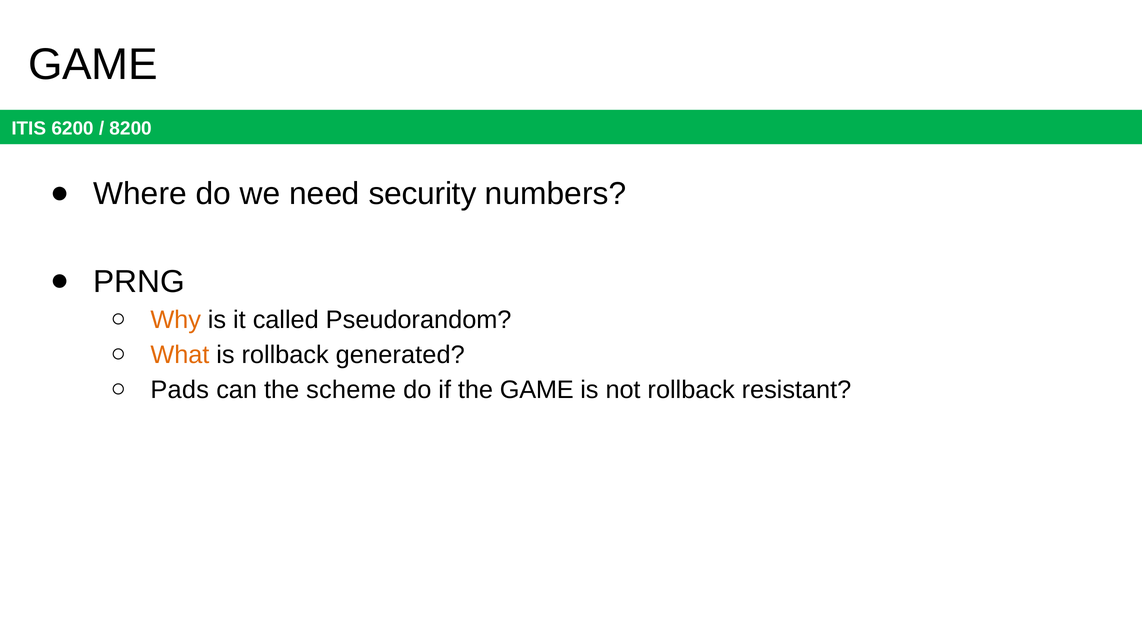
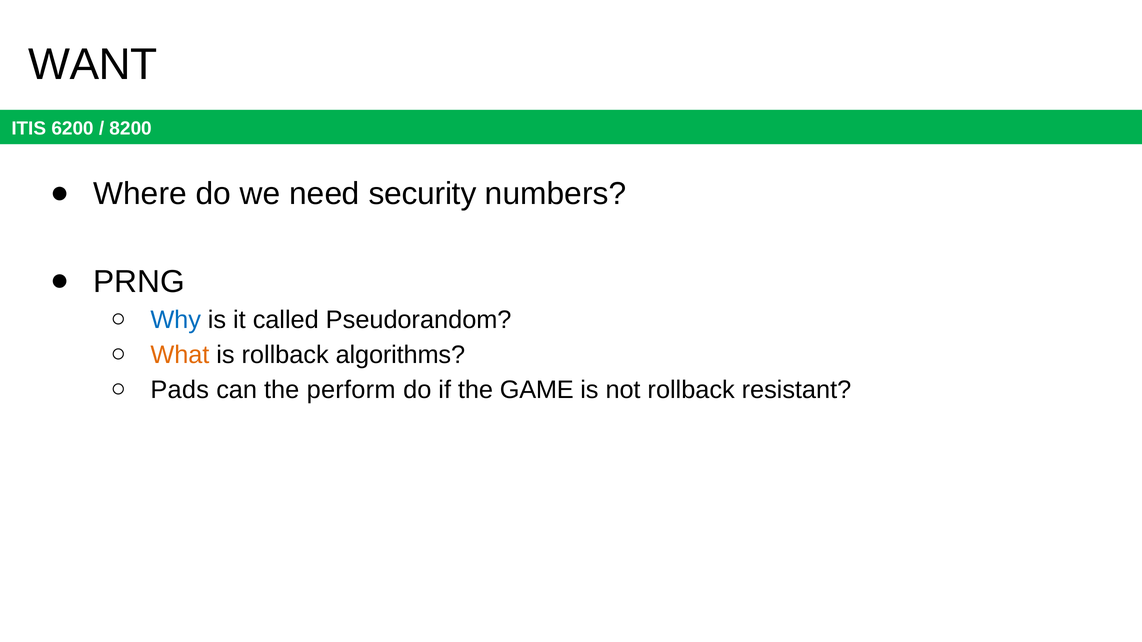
GAME: GAME -> WANT (93, 65)
Why colour: orange -> blue (176, 320)
generated: generated -> algorithms (400, 355)
scheme: scheme -> perform (351, 390)
